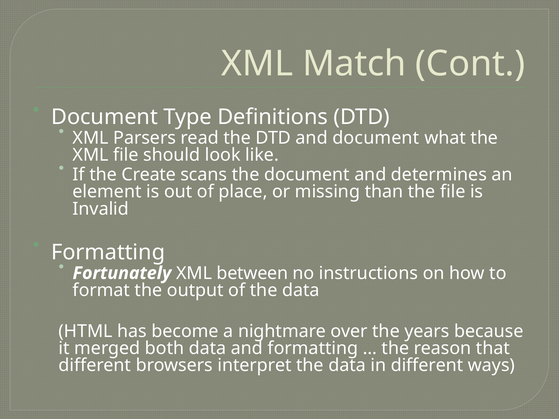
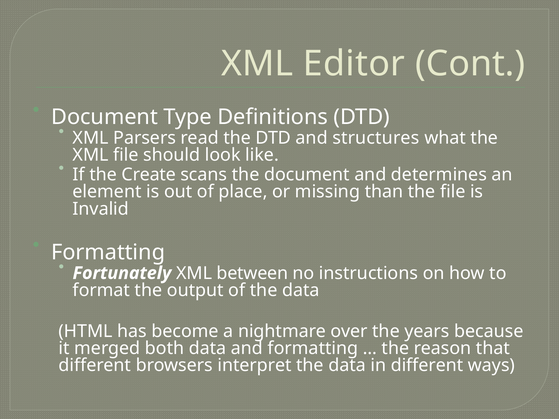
Match: Match -> Editor (354, 64)
and document: document -> structures (376, 138)
